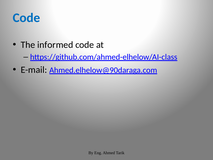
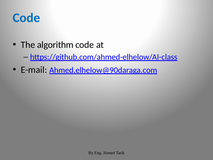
informed: informed -> algorithm (55, 45)
